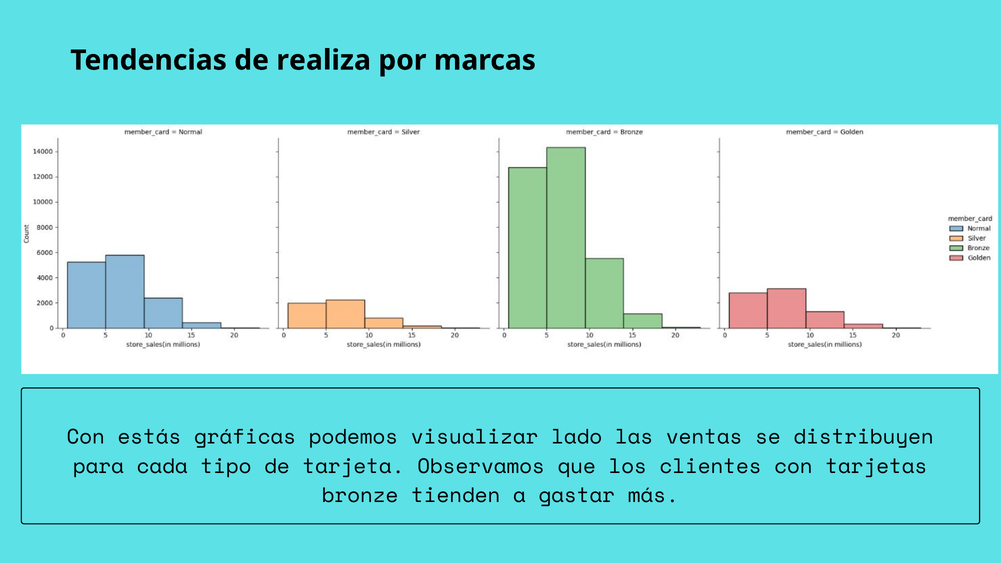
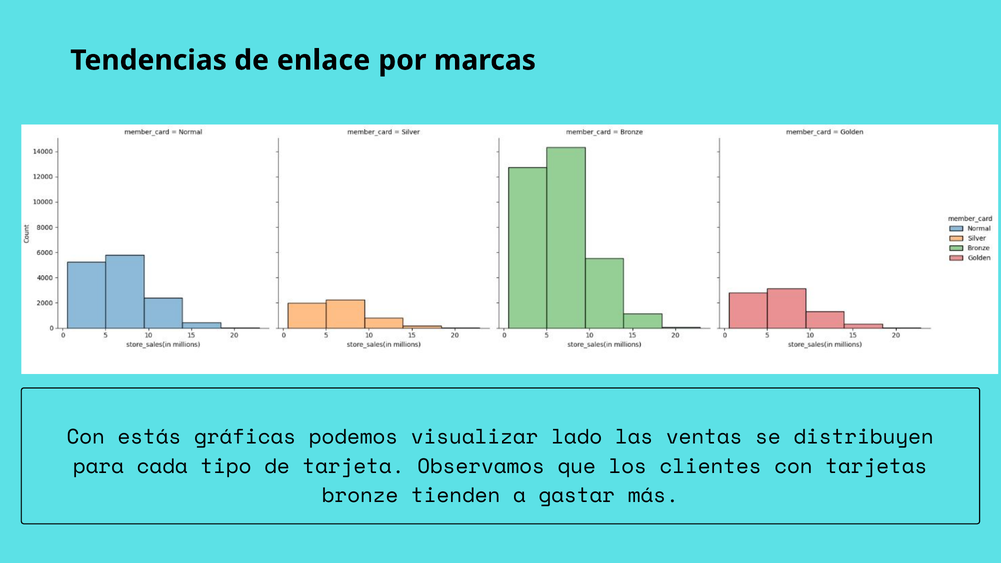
realiza: realiza -> enlace (324, 60)
